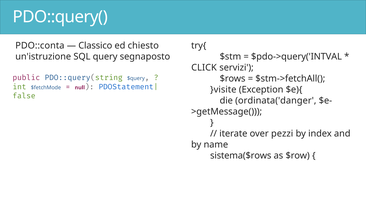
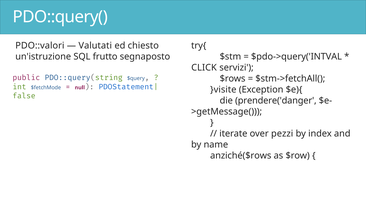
PDO::conta: PDO::conta -> PDO::valori (40, 46)
Classico: Classico -> Valutati (95, 46)
query: query -> frutto (105, 57)
ordinata('danger: ordinata('danger -> prendere('danger (276, 101)
sistema($rows: sistema($rows -> anziché($rows (241, 155)
